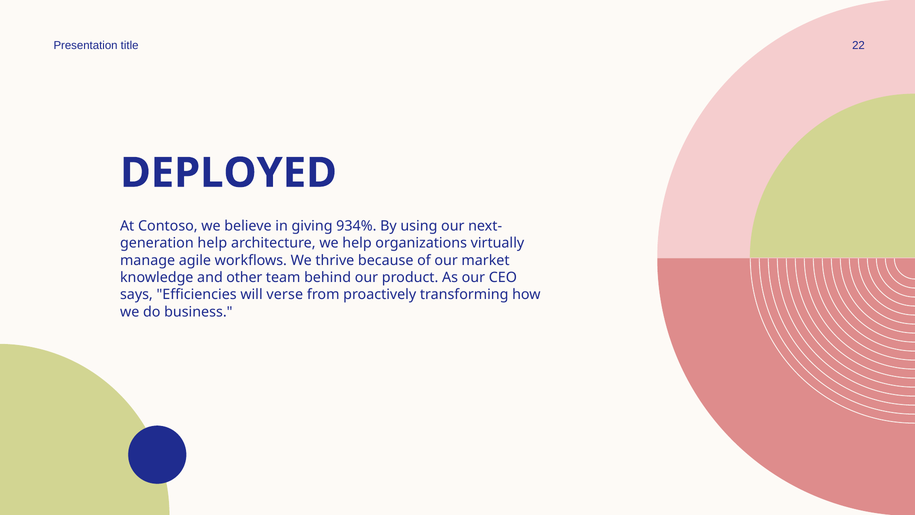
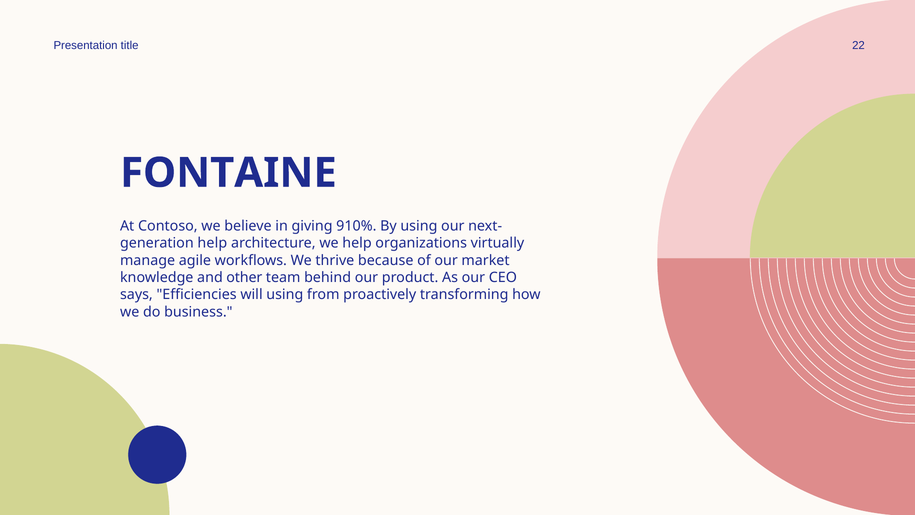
DEPLOYED: DEPLOYED -> FONTAINE (228, 173)
934%: 934% -> 910% (356, 226)
will verse: verse -> using (285, 295)
